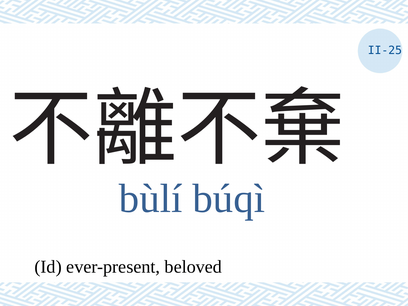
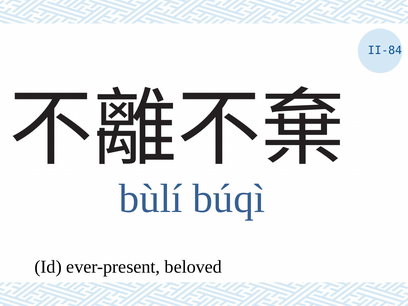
II-25: II-25 -> II-84 (385, 50)
